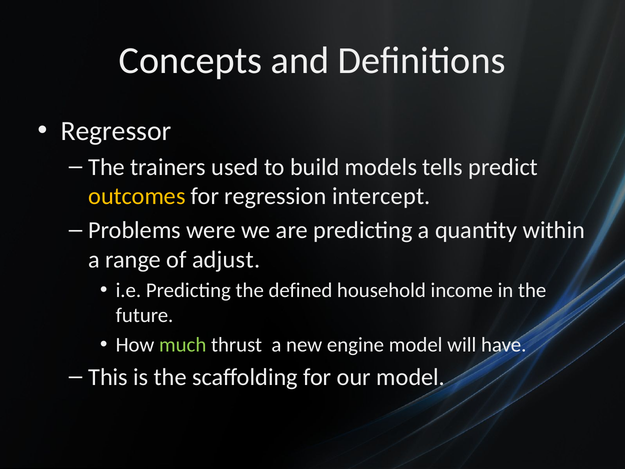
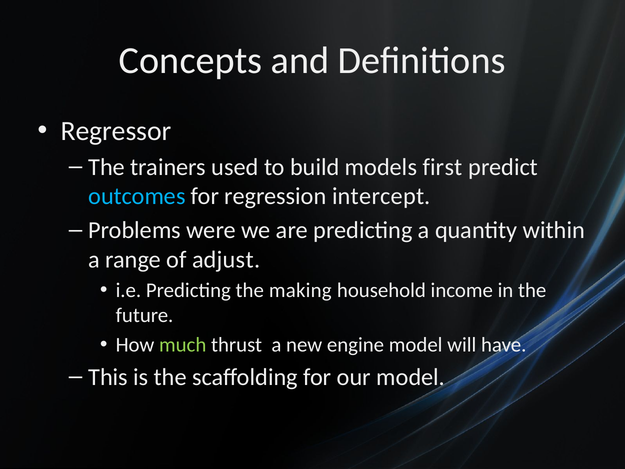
tells: tells -> first (443, 167)
outcomes colour: yellow -> light blue (137, 196)
defined: defined -> making (300, 290)
